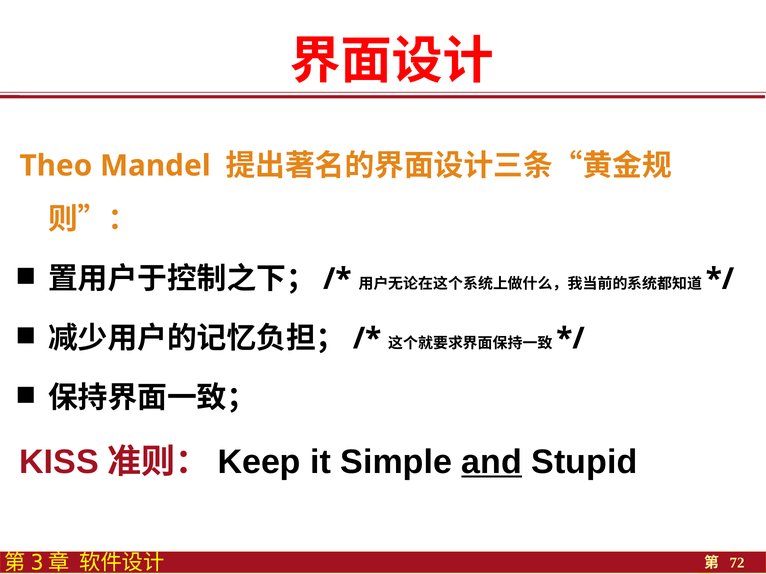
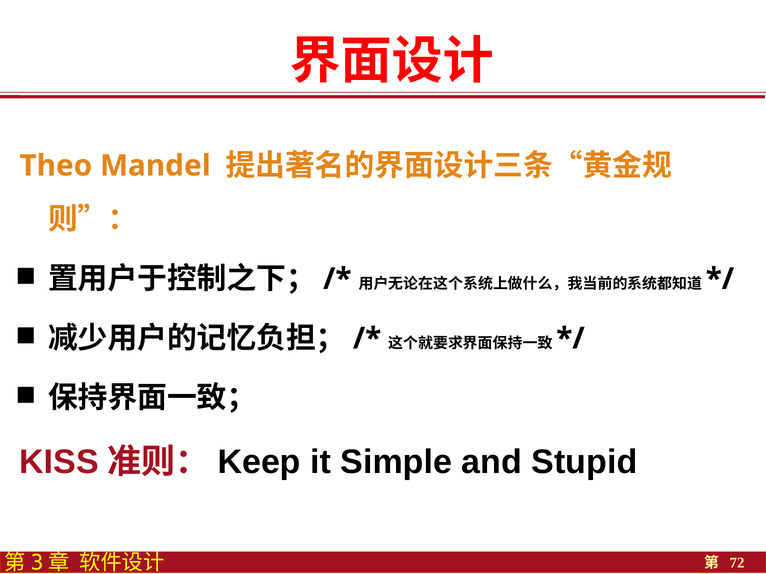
and underline: present -> none (492, 462)
